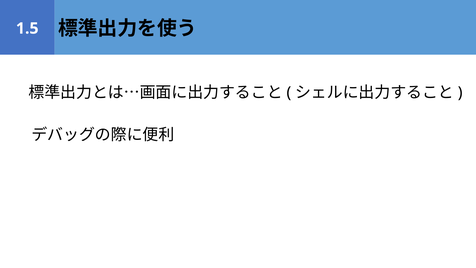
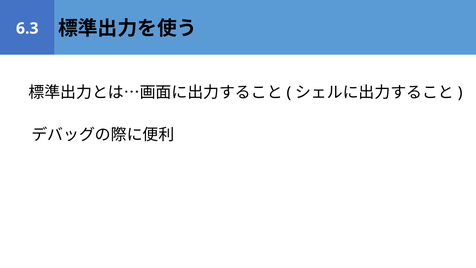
1.5: 1.5 -> 6.3 (27, 28)
